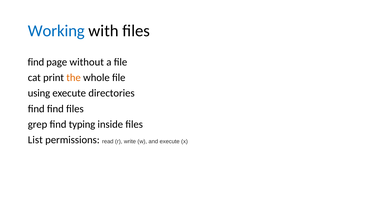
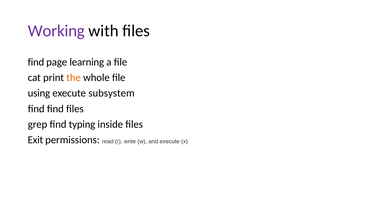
Working colour: blue -> purple (56, 31)
without: without -> learning (87, 62)
directories: directories -> subsystem (111, 93)
List: List -> Exit (35, 139)
